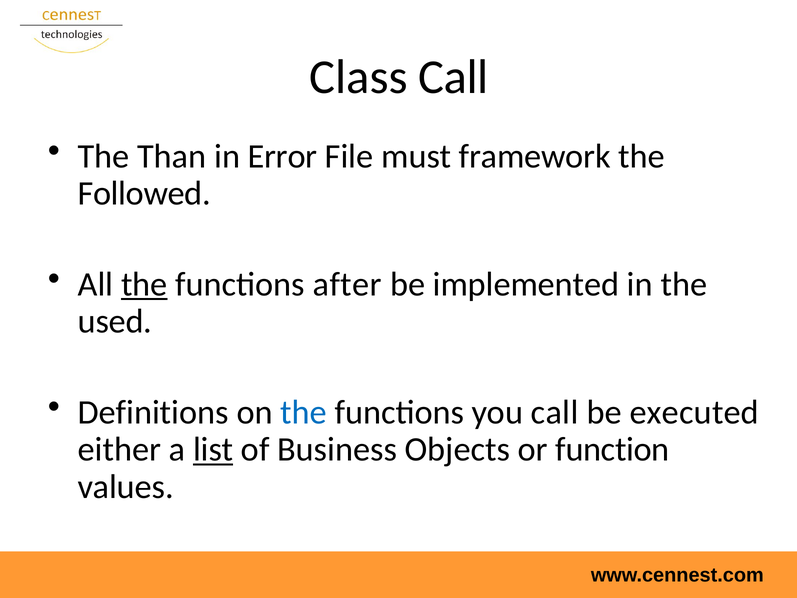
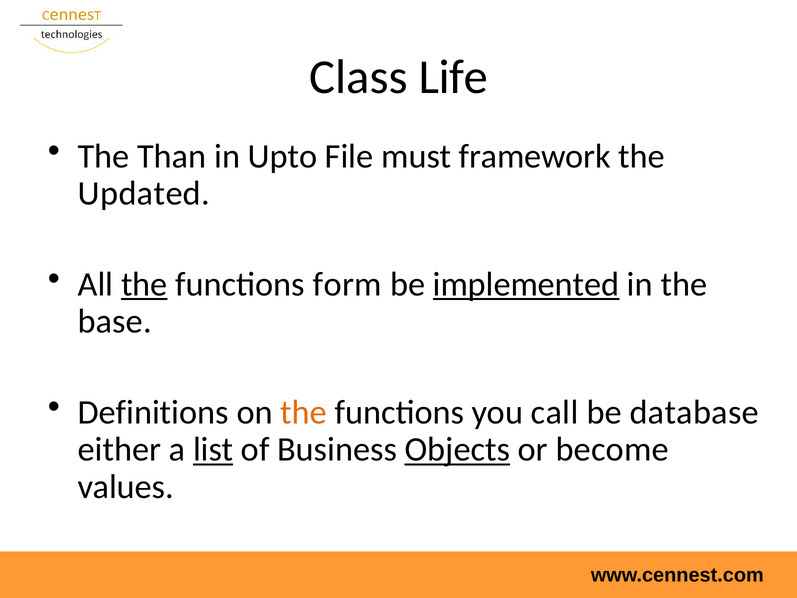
Class Call: Call -> Life (453, 77)
Error: Error -> Upto (283, 156)
Followed: Followed -> Updated (144, 193)
after: after -> form (347, 284)
implemented underline: none -> present (526, 284)
used: used -> base (115, 321)
the colour: blue -> orange (304, 412)
executed: executed -> database (694, 412)
Objects underline: none -> present (457, 449)
function: function -> become (612, 449)
